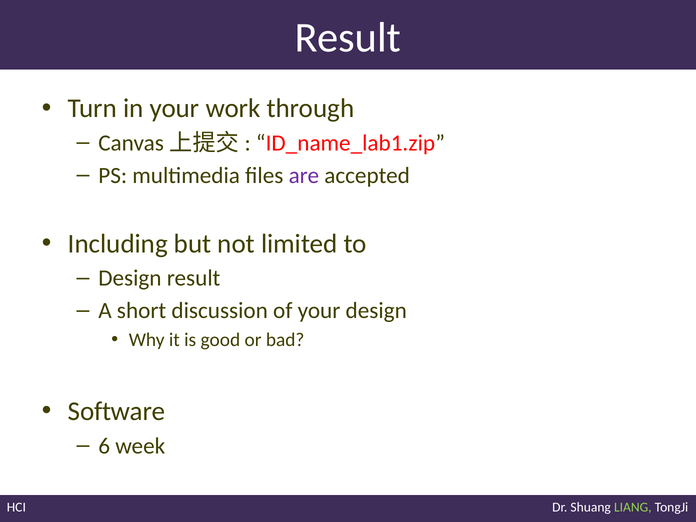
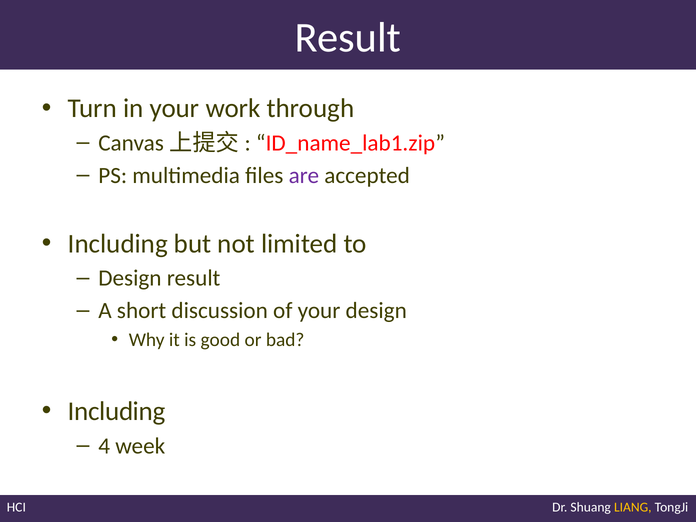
Software: Software -> Including (117, 412)
6: 6 -> 4 (104, 446)
LIANG colour: light green -> yellow (633, 508)
